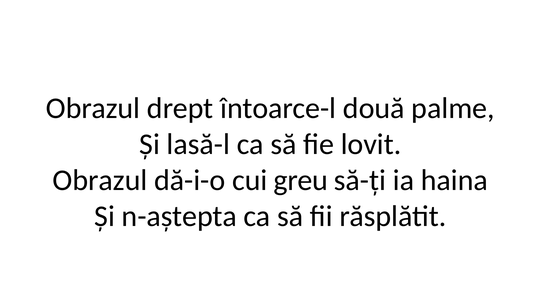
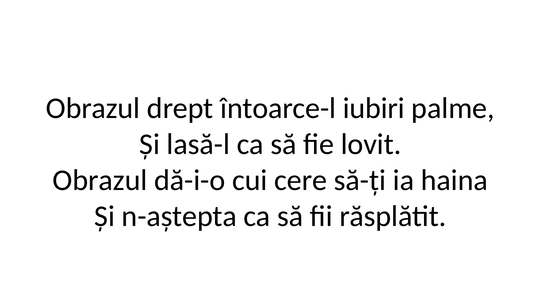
două: două -> iubiri (374, 108)
greu: greu -> cere (301, 180)
